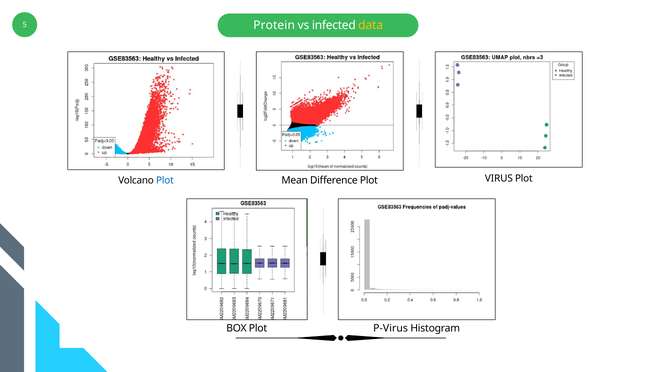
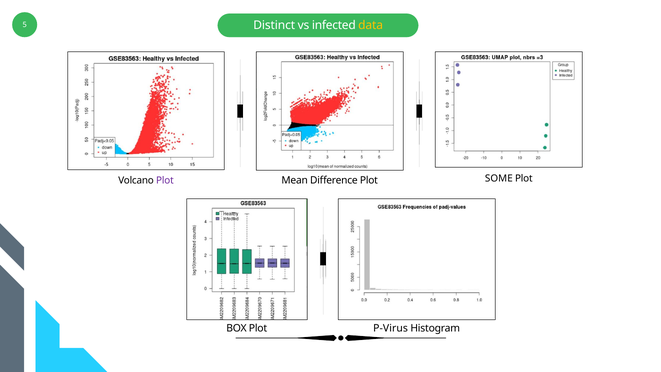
Protein: Protein -> Distinct (274, 25)
Plot colour: blue -> purple (165, 180)
VIRUS: VIRUS -> SOME (499, 178)
